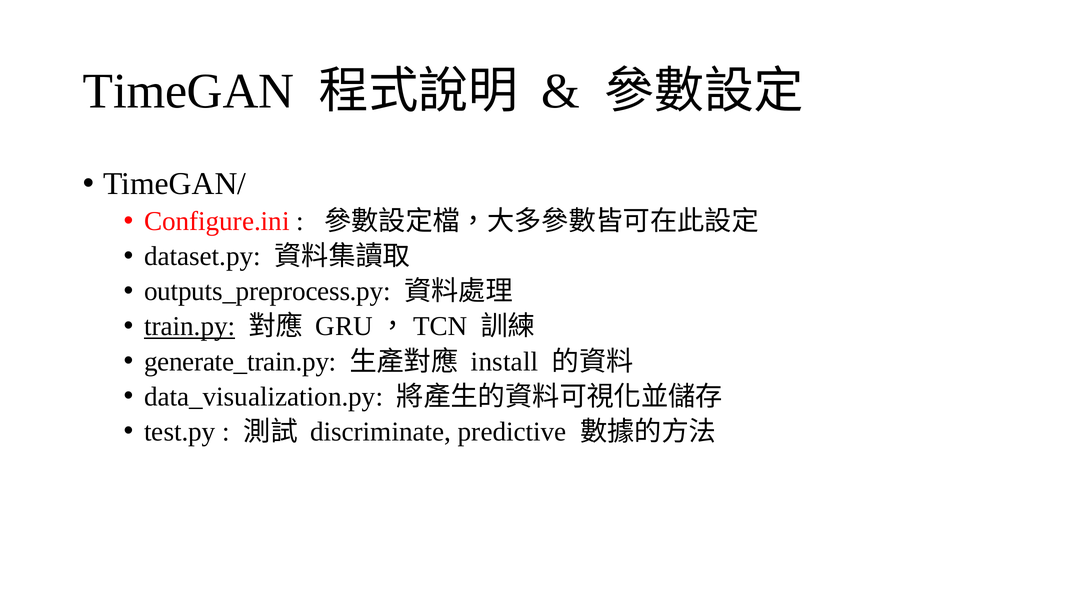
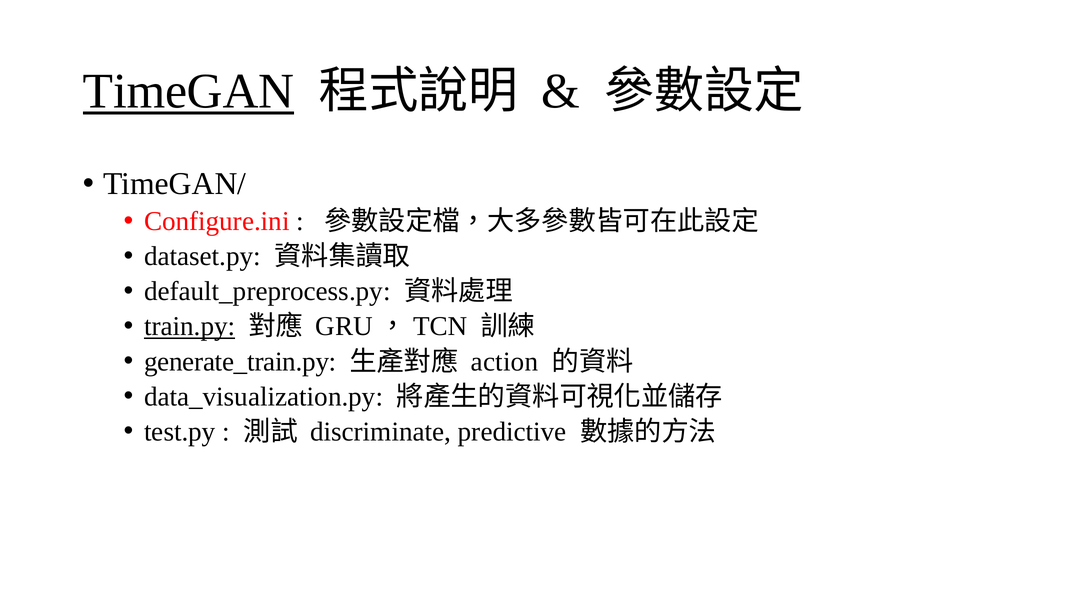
TimeGAN underline: none -> present (189, 91)
outputs_preprocess.py: outputs_preprocess.py -> default_preprocess.py (267, 291)
install: install -> action (505, 361)
